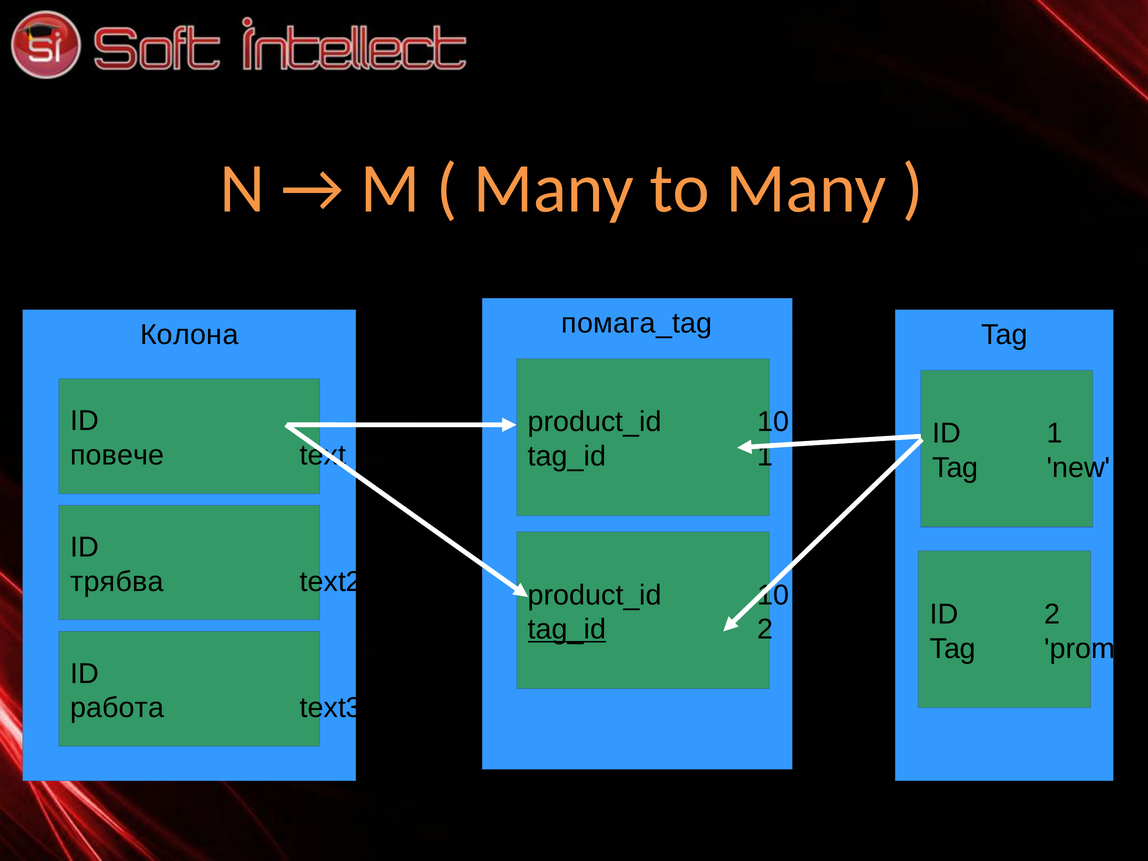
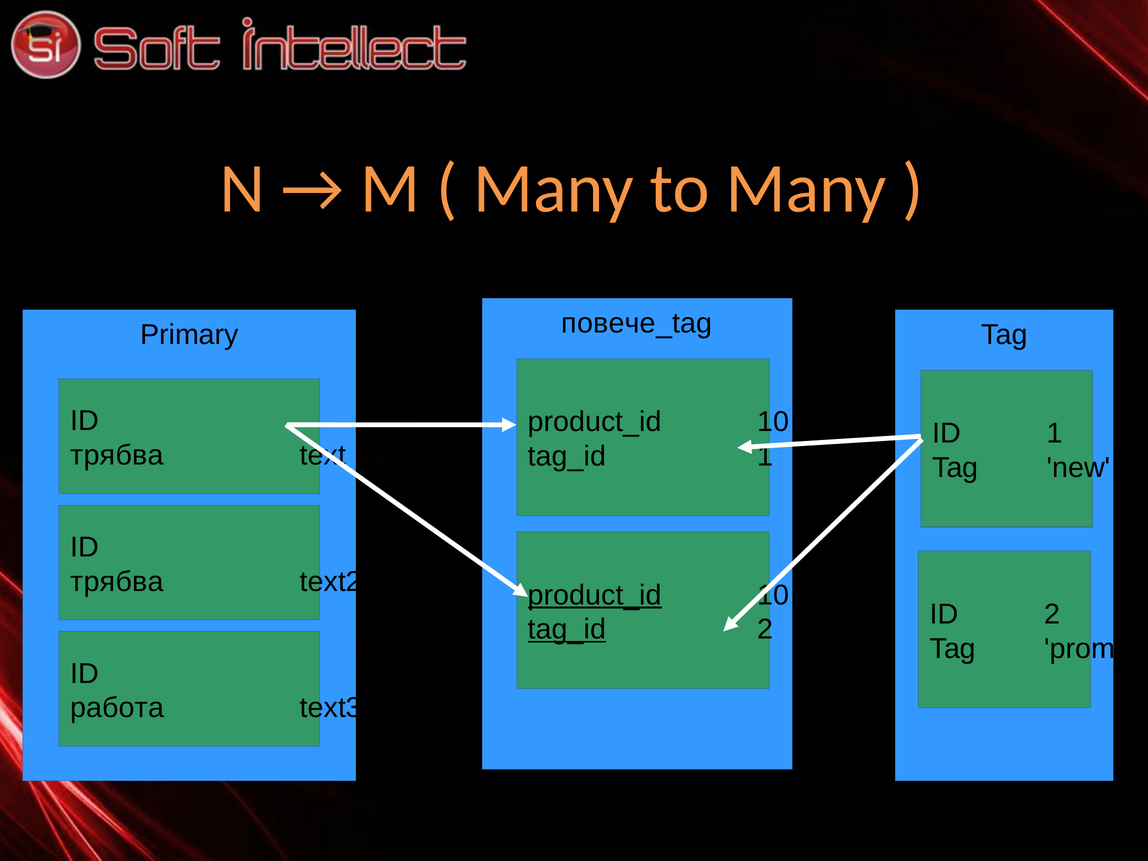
помага_tag: помага_tag -> повече_tag (637, 323)
Колона: Колона -> Primary (189, 335)
повече: повече -> трябва (117, 455)
product_id underline: none -> present (595, 595)
